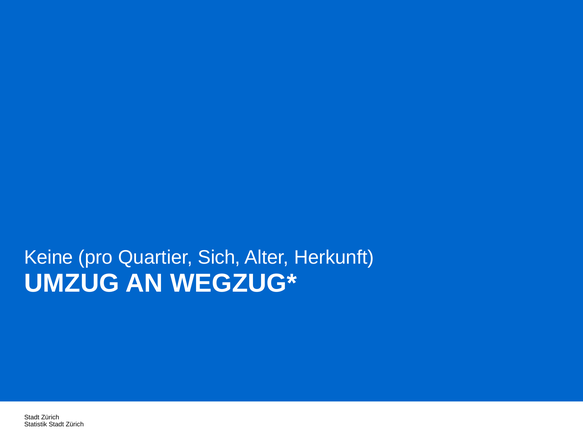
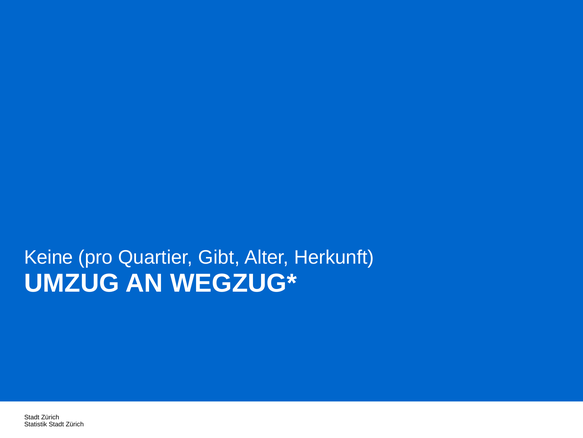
Sich: Sich -> Gibt (219, 257)
